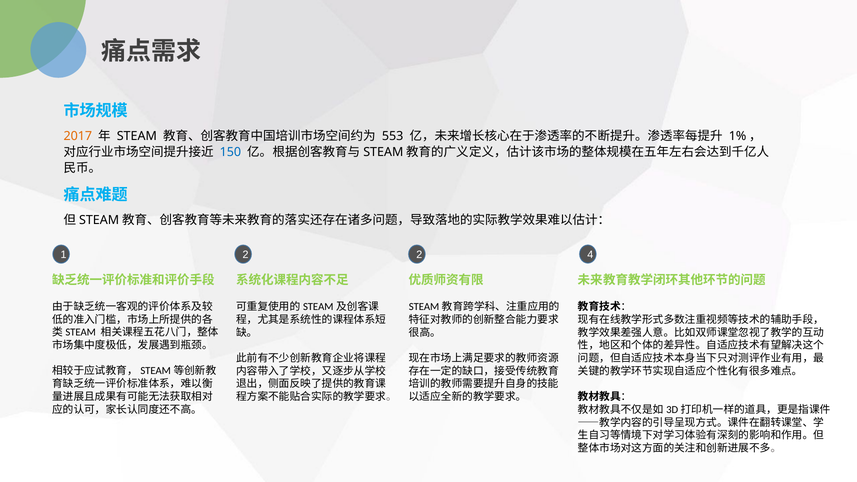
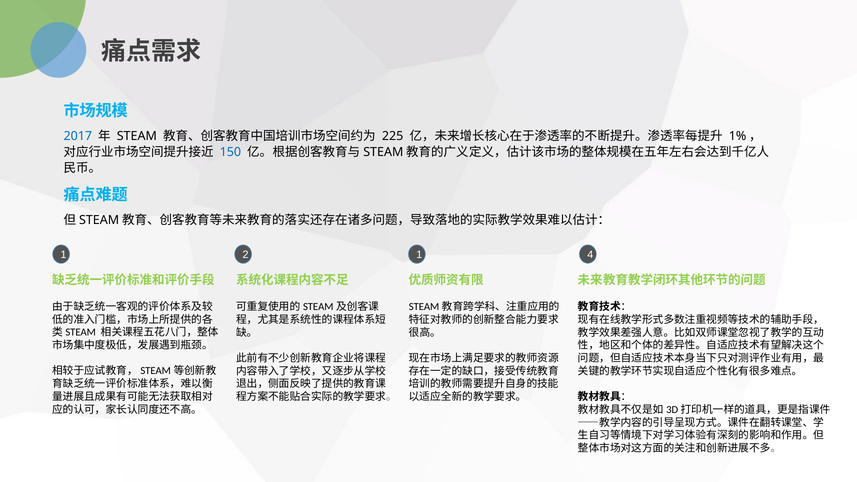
2017 colour: orange -> blue (78, 136)
553: 553 -> 225 (393, 136)
2 2: 2 -> 1 (419, 255)
